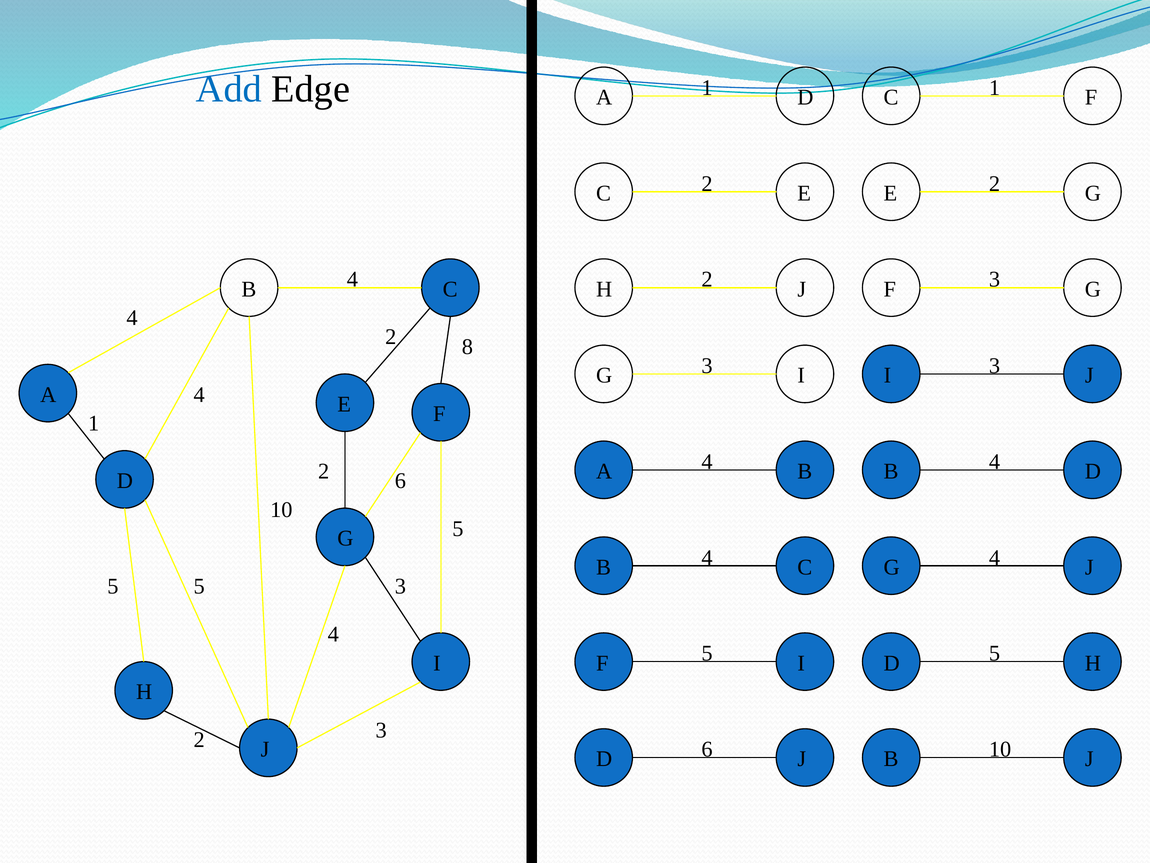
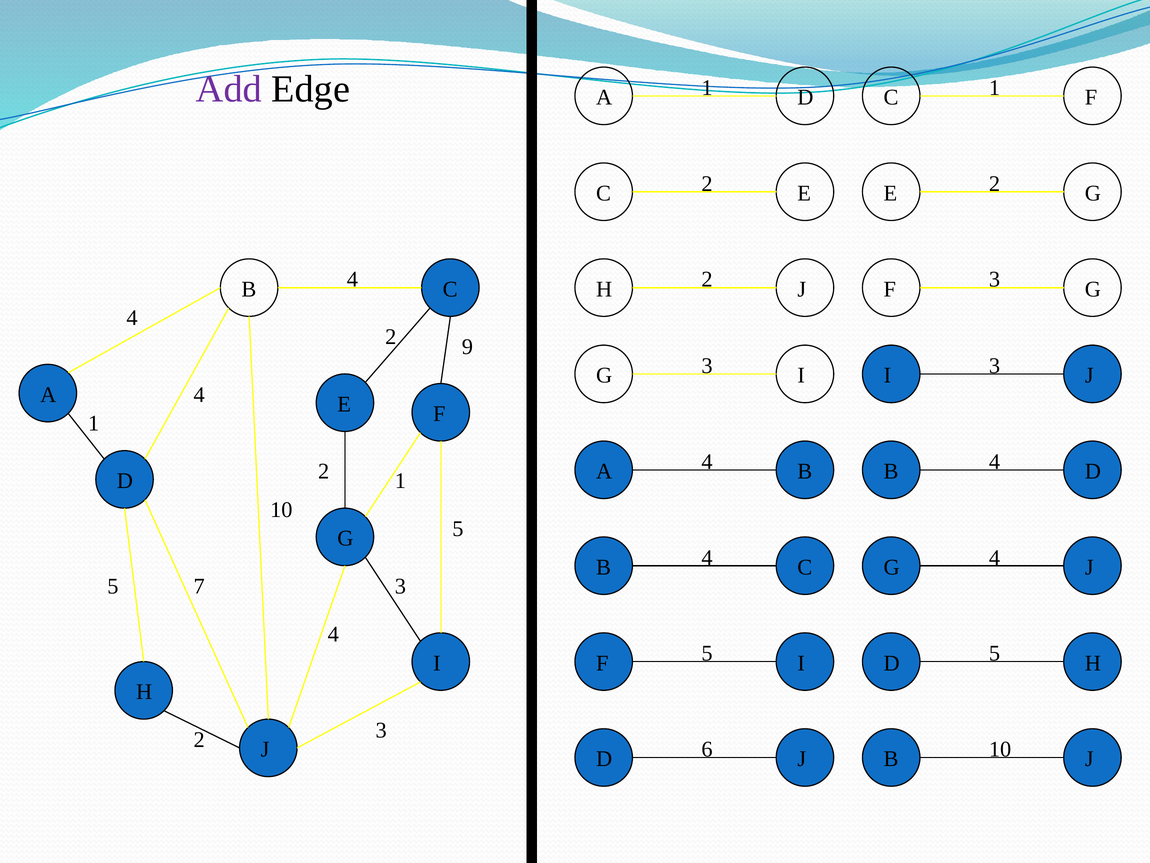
Add colour: blue -> purple (229, 89)
8: 8 -> 9 (467, 346)
6: 6 -> 1 (400, 481)
5 5: 5 -> 7 (199, 586)
